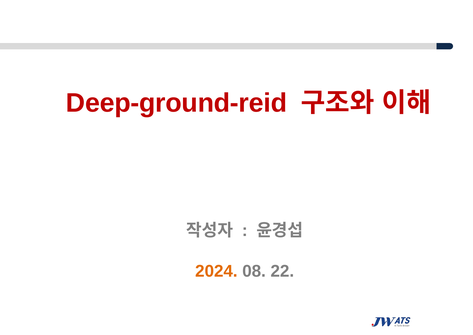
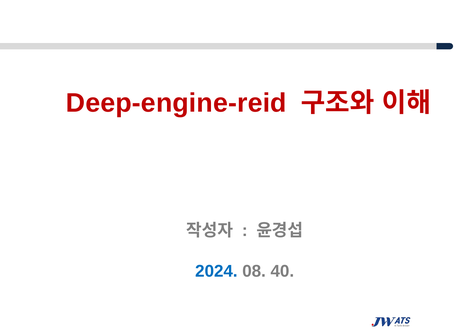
Deep-ground-reid: Deep-ground-reid -> Deep-engine-reid (176, 103)
2024 colour: orange -> blue (216, 271)
22: 22 -> 40 (282, 271)
